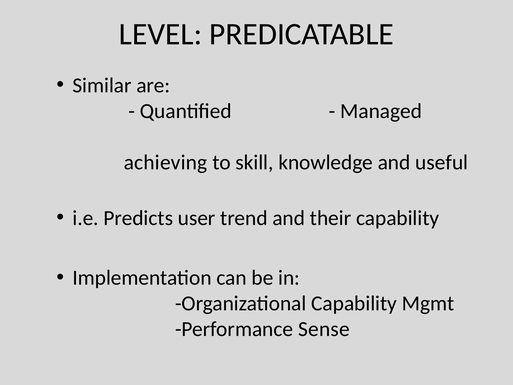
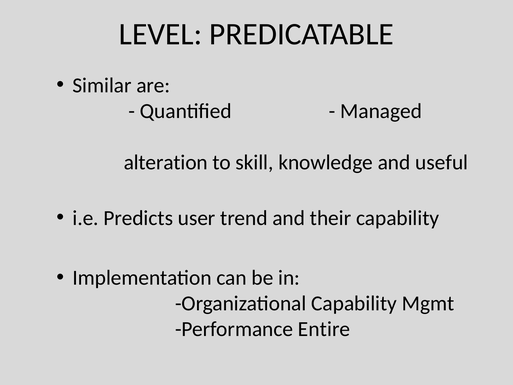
achieving: achieving -> alteration (166, 162)
Sense: Sense -> Entire (324, 329)
